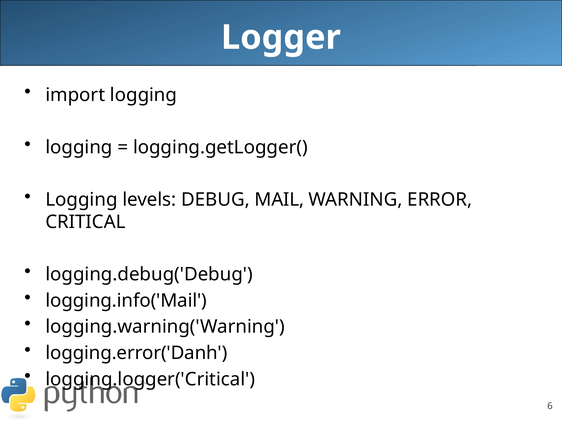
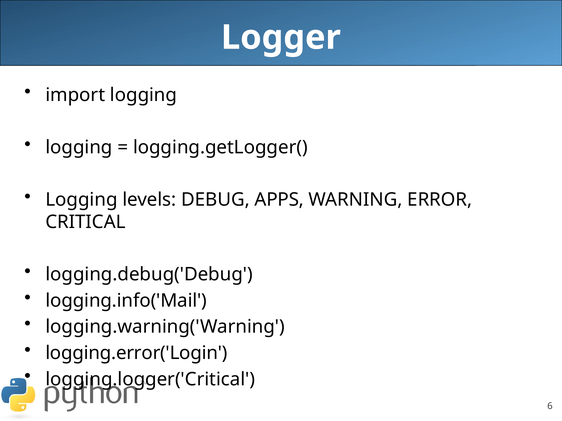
MAIL: MAIL -> APPS (279, 200)
logging.error('Danh: logging.error('Danh -> logging.error('Login (136, 353)
